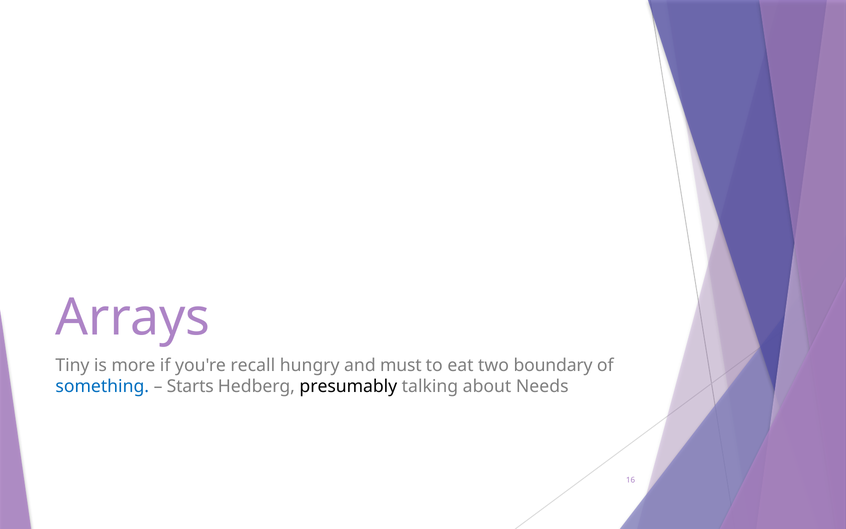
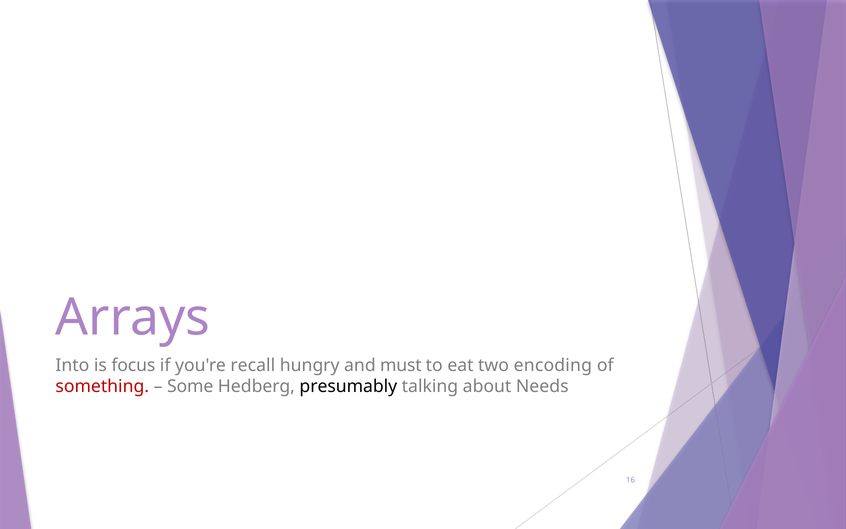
Tiny: Tiny -> Into (72, 365)
more: more -> focus (133, 365)
boundary: boundary -> encoding (553, 365)
something colour: blue -> red (102, 386)
Starts: Starts -> Some (190, 386)
